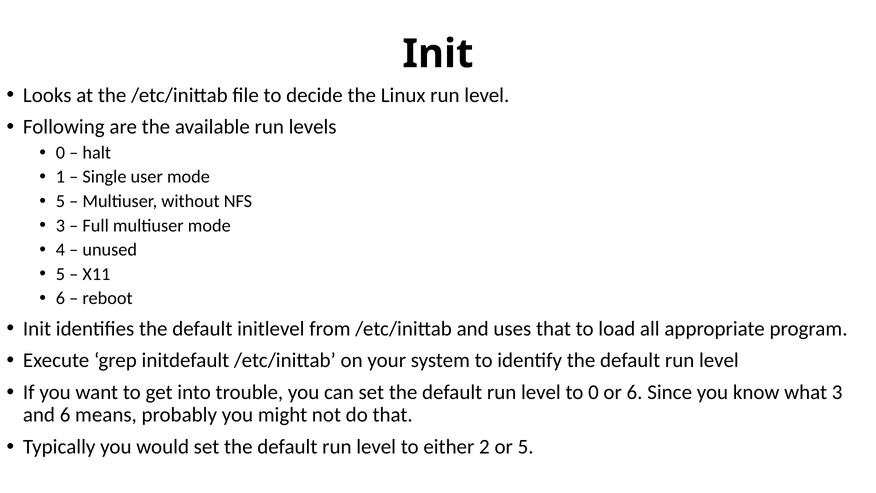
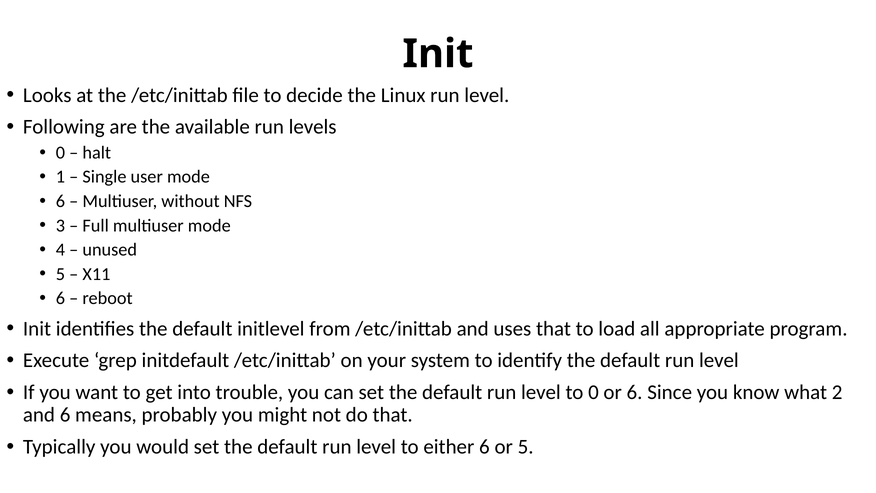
5: 5 -> 6 (60, 201)
what 3: 3 -> 2 (837, 392)
either 2: 2 -> 6 (484, 447)
